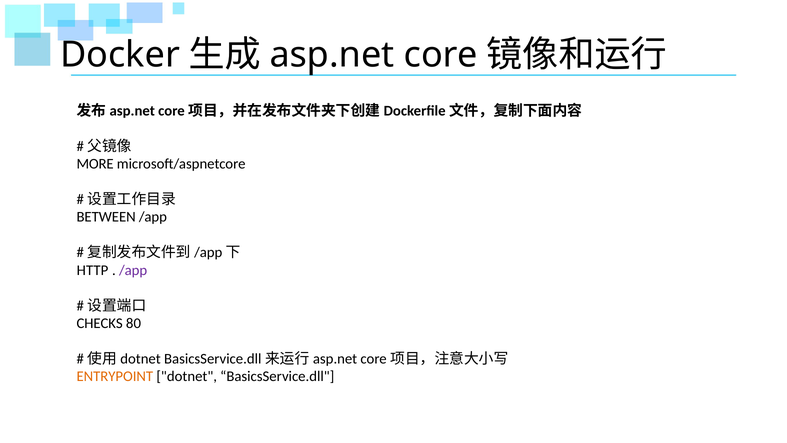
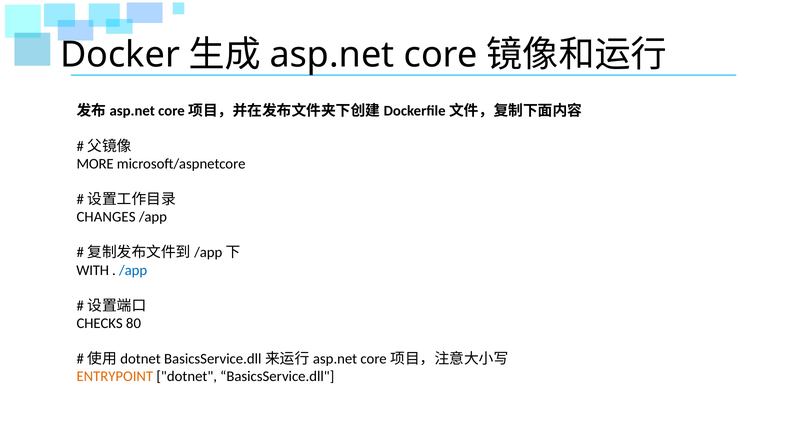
BETWEEN: BETWEEN -> CHANGES (106, 217)
HTTP: HTTP -> WITH (93, 270)
/app colour: purple -> blue (133, 270)
